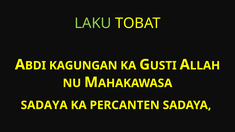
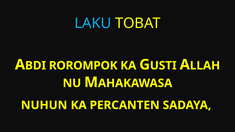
LAKU colour: light green -> light blue (93, 23)
KAGUNGAN: KAGUNGAN -> ROROMPOK (83, 66)
SADAYA: SADAYA -> NUHUN (44, 105)
